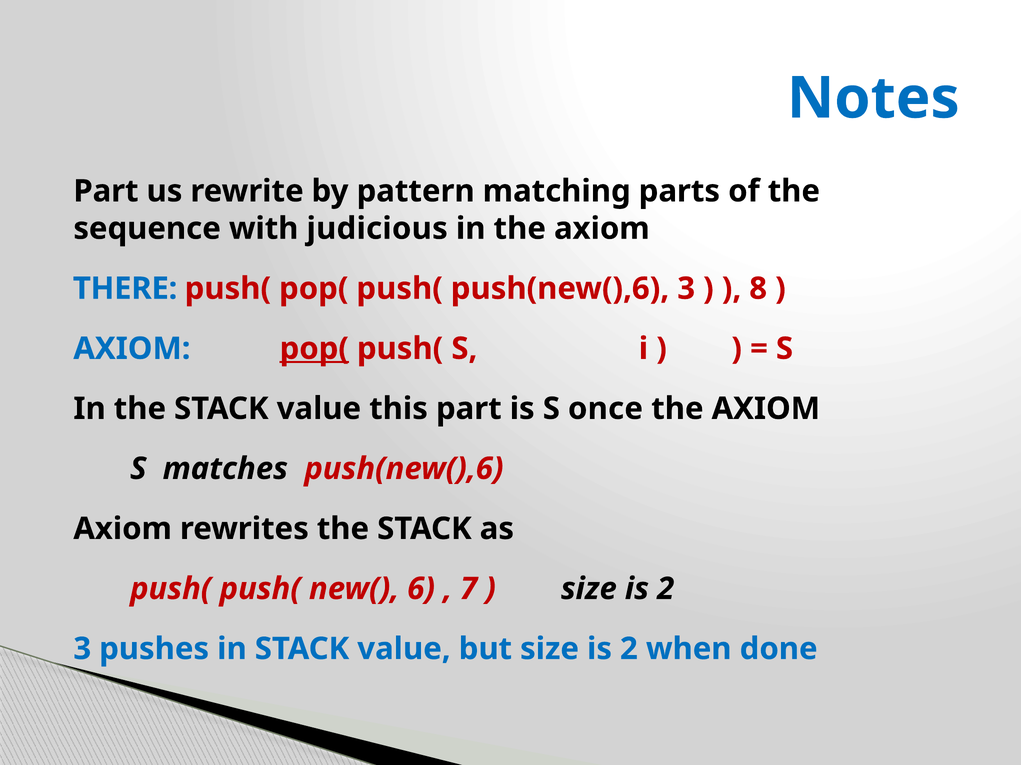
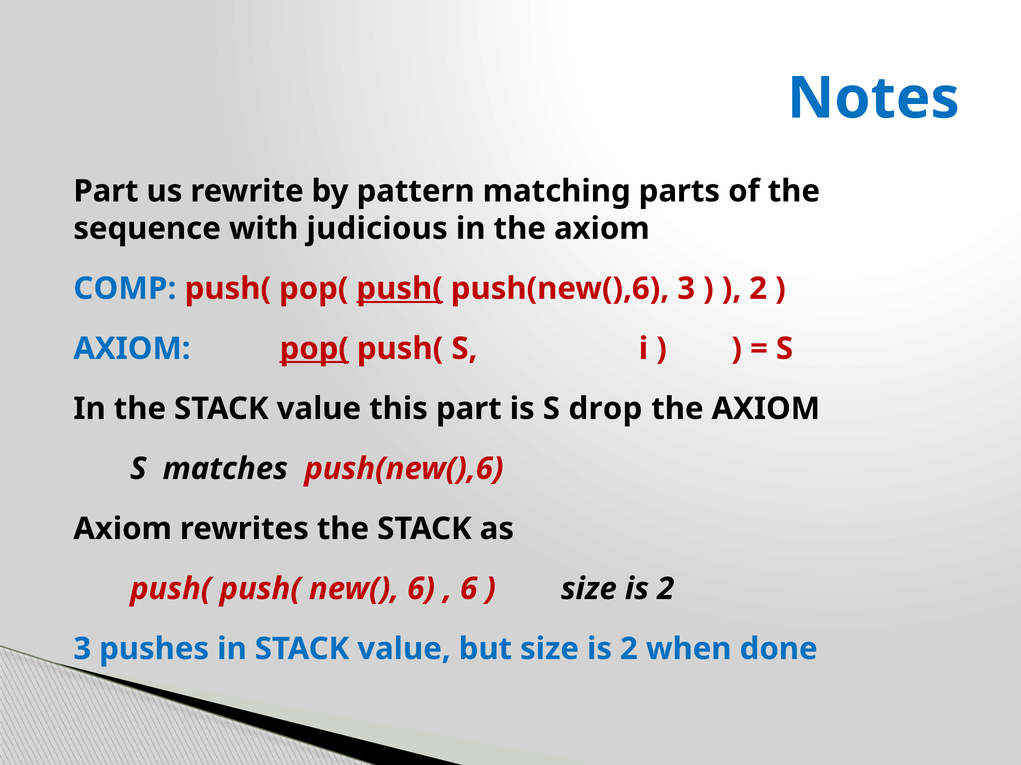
THERE: THERE -> COMP (125, 289)
push( underline: none -> present (400, 289)
8: 8 -> 2 (758, 289)
once: once -> drop (605, 409)
7: 7 -> 6 (469, 589)
